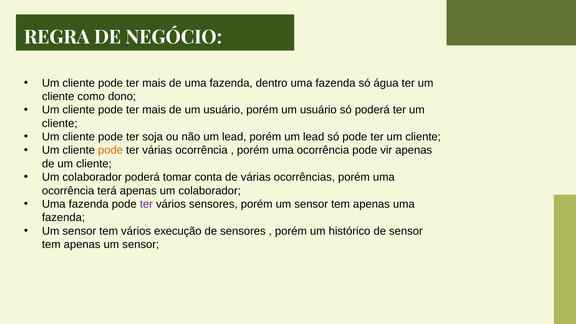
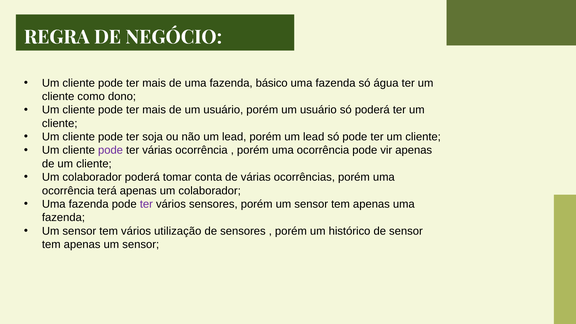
dentro: dentro -> básico (272, 83)
pode colour: orange -> purple (111, 150)
execução: execução -> utilização (178, 231)
